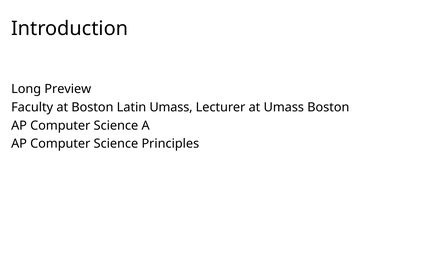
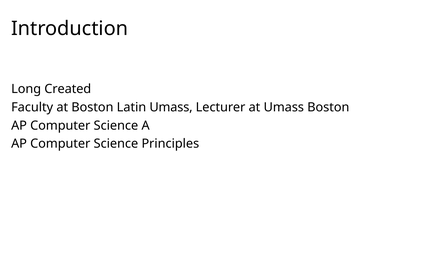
Preview: Preview -> Created (68, 89)
